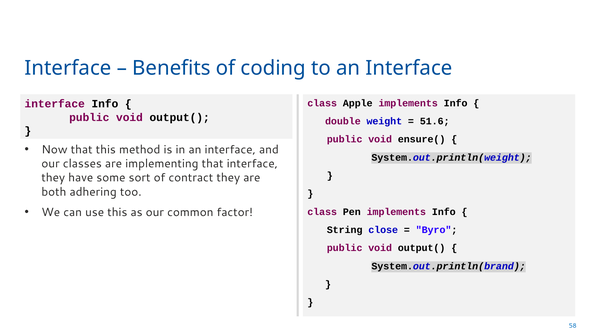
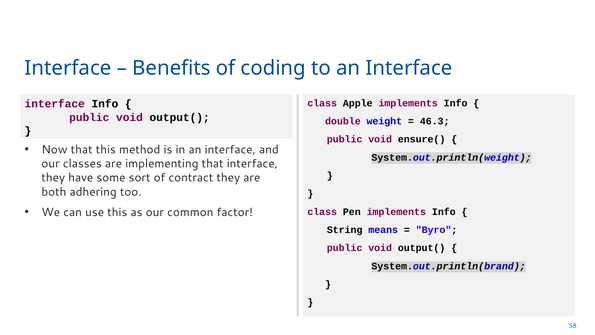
51.6: 51.6 -> 46.3 (435, 121)
close: close -> means (383, 230)
